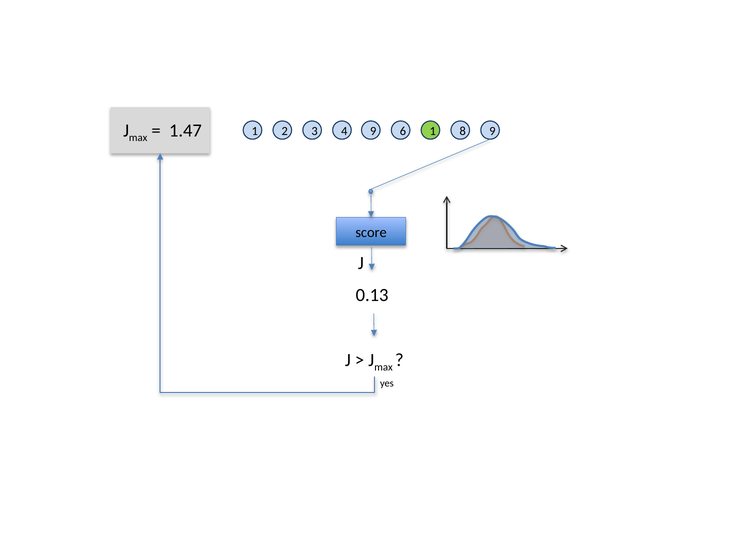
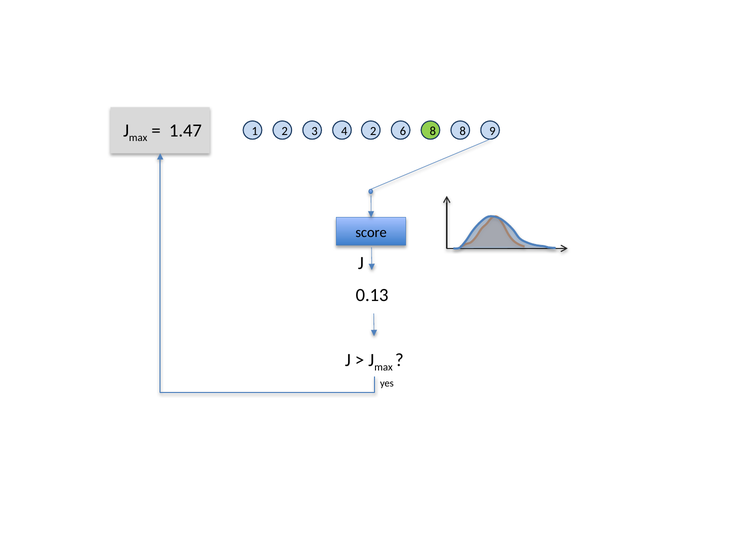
4 9: 9 -> 2 (373, 131)
6 1: 1 -> 8 (433, 131)
